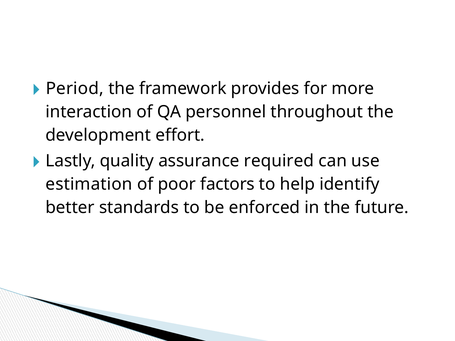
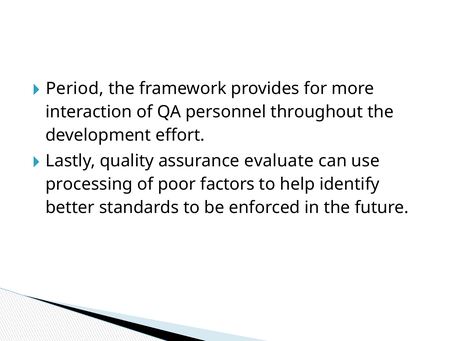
required: required -> evaluate (279, 161)
estimation: estimation -> processing (89, 184)
